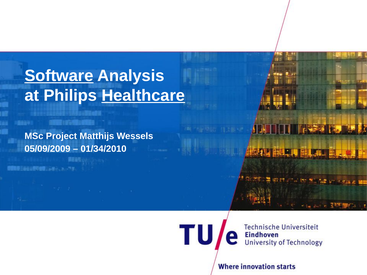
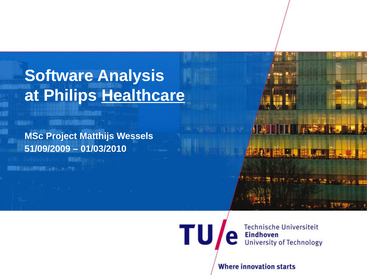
Software underline: present -> none (59, 76)
05/09/2009: 05/09/2009 -> 51/09/2009 (47, 149)
01/34/2010: 01/34/2010 -> 01/03/2010 (104, 149)
